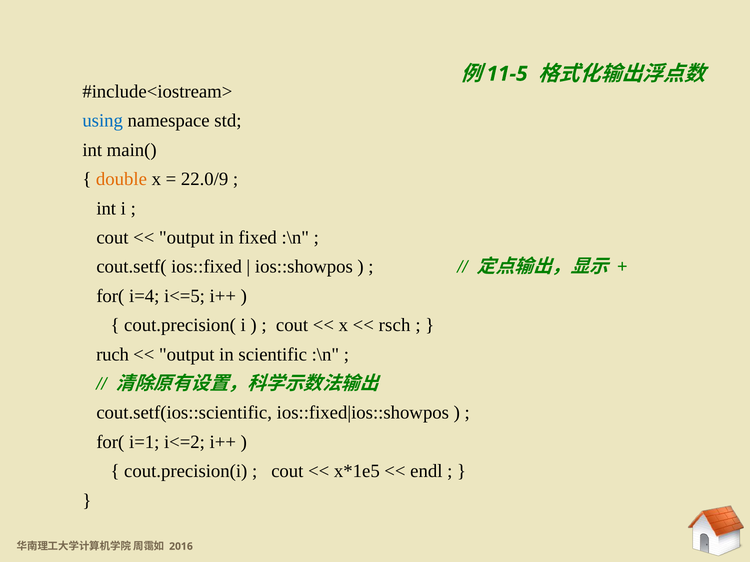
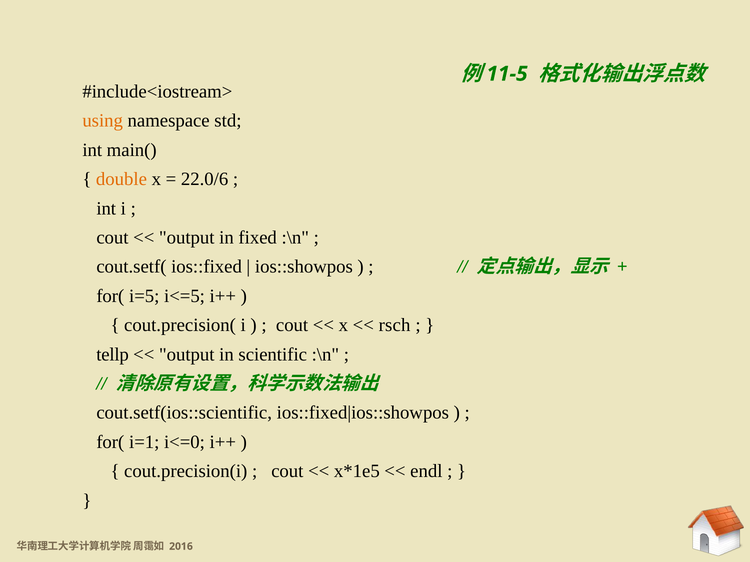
using colour: blue -> orange (103, 121)
22.0/9: 22.0/9 -> 22.0/6 (205, 179)
i=4: i=4 -> i=5 (144, 296)
ruch: ruch -> tellp (113, 355)
i<=2: i<=2 -> i<=0 (184, 442)
